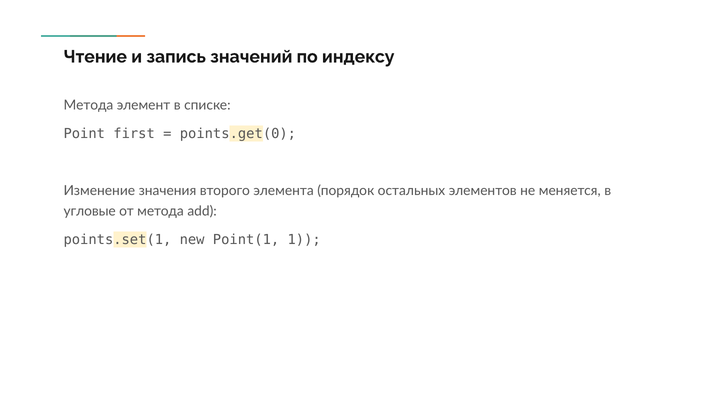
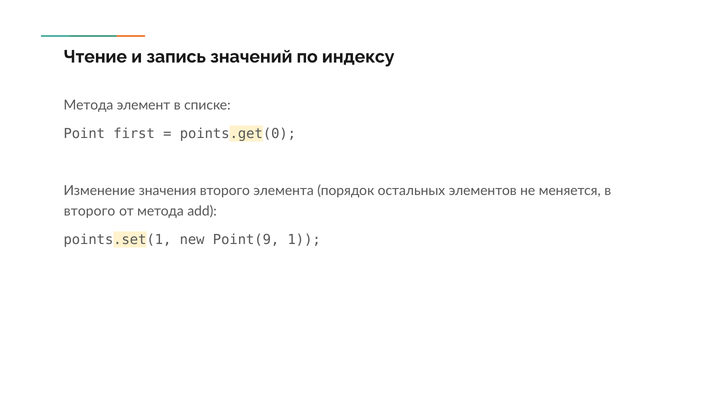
угловые: угловые -> второго (90, 212)
Point(1: Point(1 -> Point(9 (246, 240)
